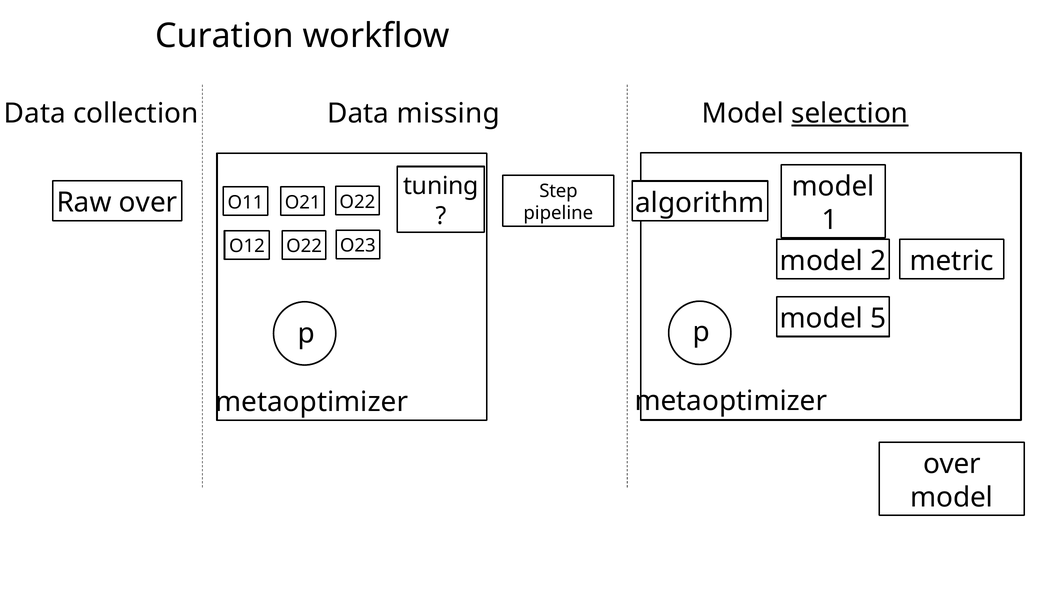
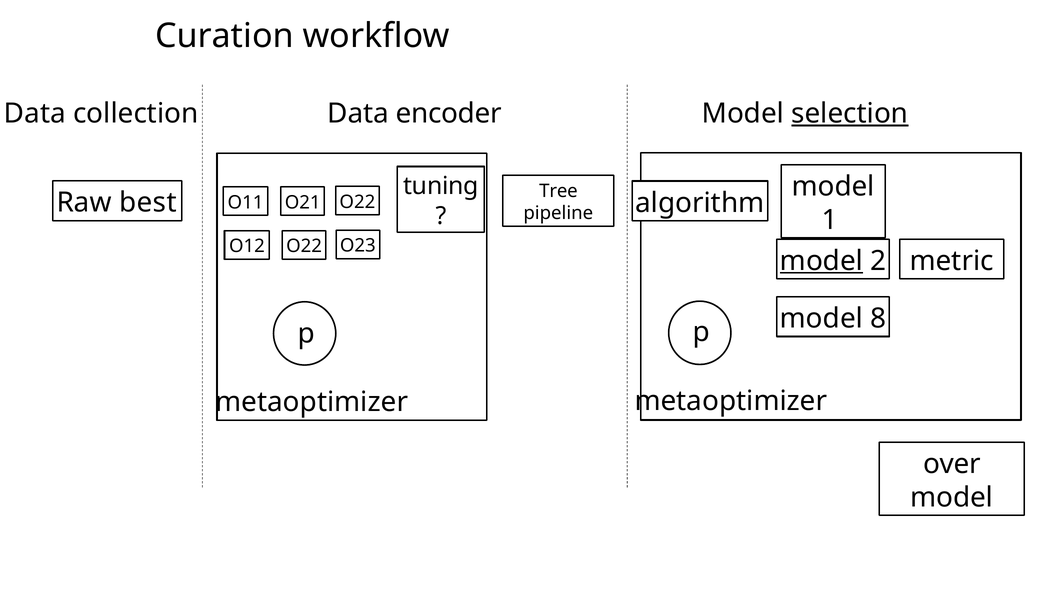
missing: missing -> encoder (449, 114)
Step: Step -> Tree (558, 191)
Raw over: over -> best (148, 203)
model underline: none -> present (821, 261)
5: 5 -> 8 (878, 319)
